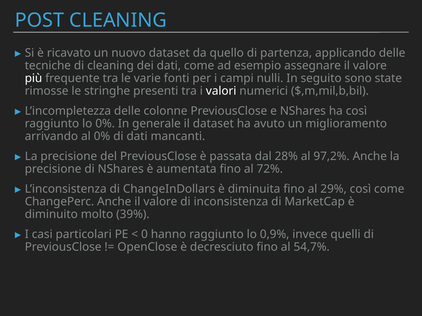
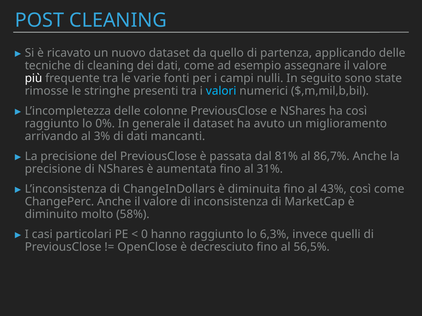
valori colour: white -> light blue (221, 91)
al 0%: 0% -> 3% (102, 136)
28%: 28% -> 81% (286, 157)
97,2%: 97,2% -> 86,7% (332, 157)
72%: 72% -> 31% (270, 169)
29%: 29% -> 43% (334, 189)
39%: 39% -> 58% (133, 215)
0,9%: 0,9% -> 6,3% (275, 235)
54,7%: 54,7% -> 56,5% (312, 247)
